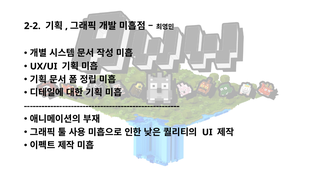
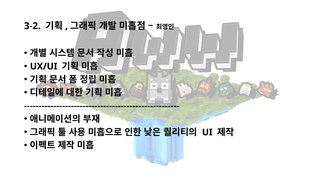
2-2: 2-2 -> 3-2 (32, 26)
